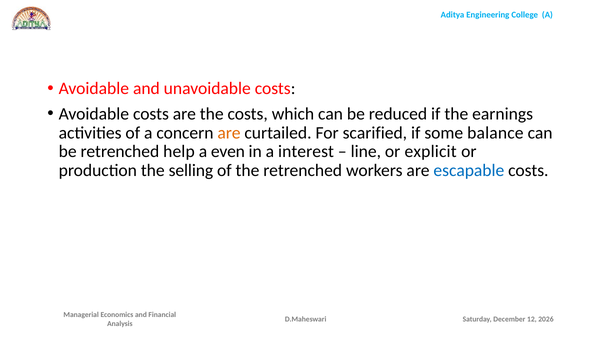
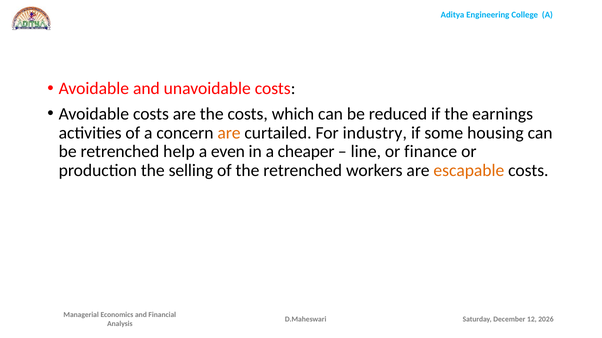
scarified: scarified -> industry (375, 133)
balance: balance -> housing (495, 133)
interest: interest -> cheaper (306, 152)
explicit: explicit -> finance (431, 152)
escapable colour: blue -> orange (469, 171)
